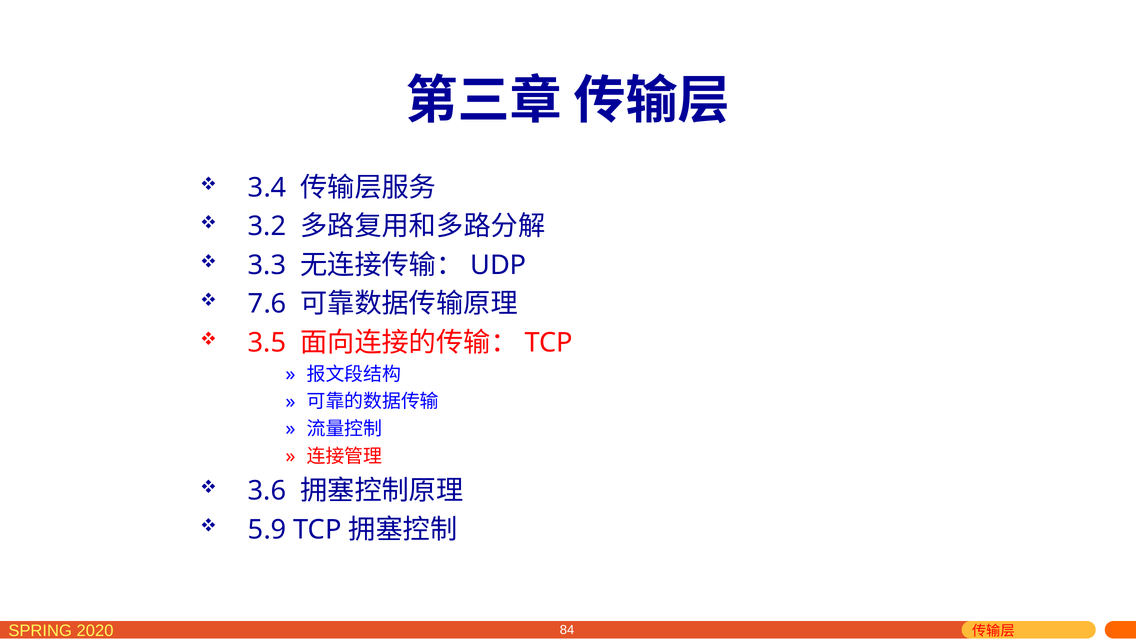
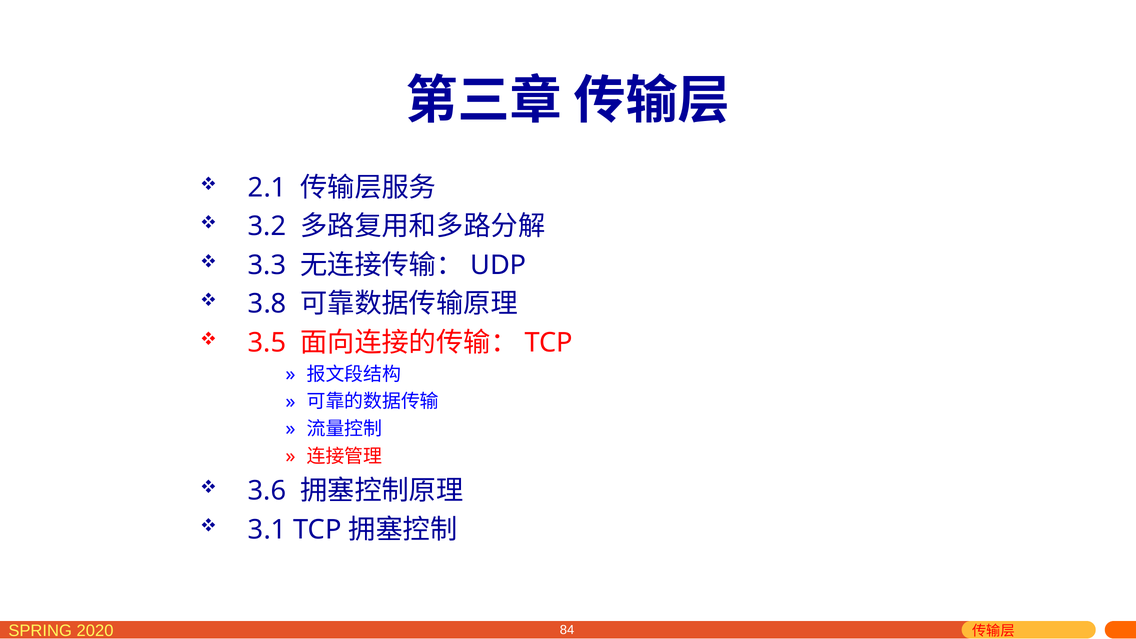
3.4: 3.4 -> 2.1 (267, 188)
7.6: 7.6 -> 3.8 (267, 304)
5.9: 5.9 -> 3.1 (267, 530)
